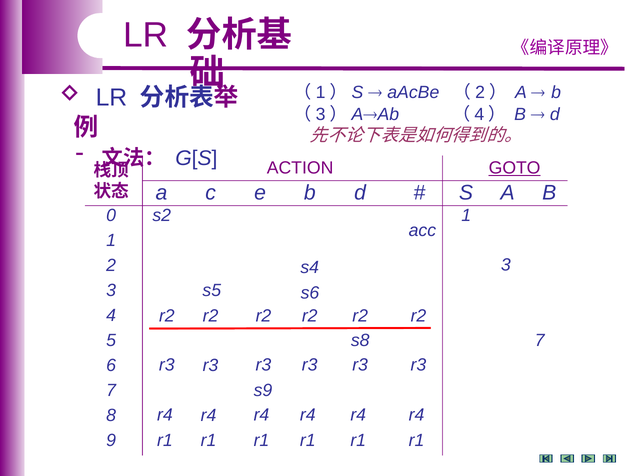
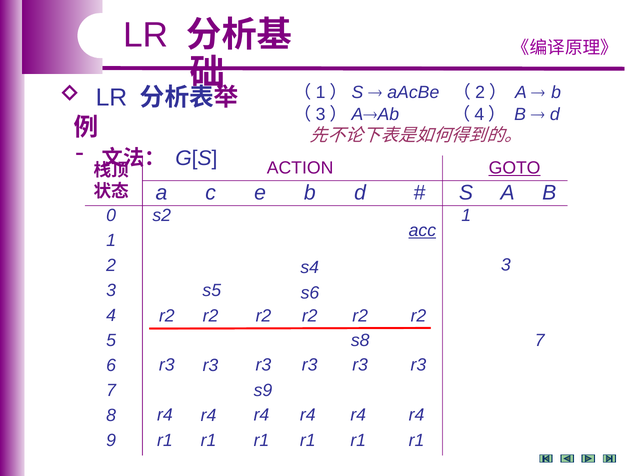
acc underline: none -> present (422, 231)
